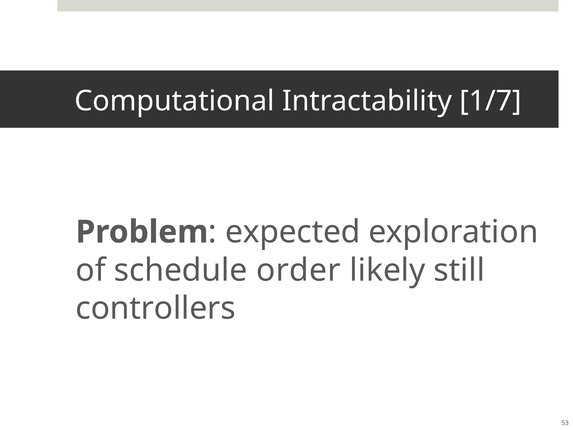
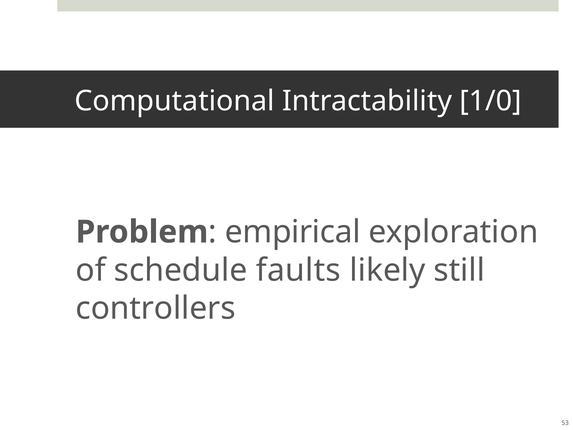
1/7: 1/7 -> 1/0 (491, 101)
expected: expected -> empirical (293, 232)
order: order -> faults (298, 270)
